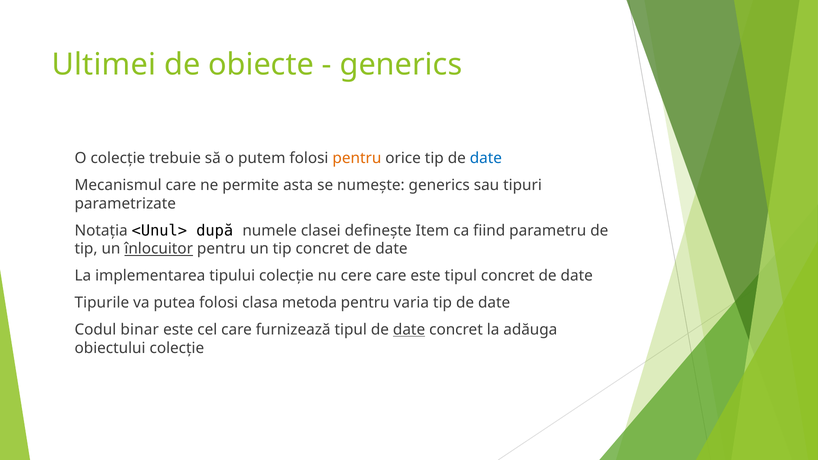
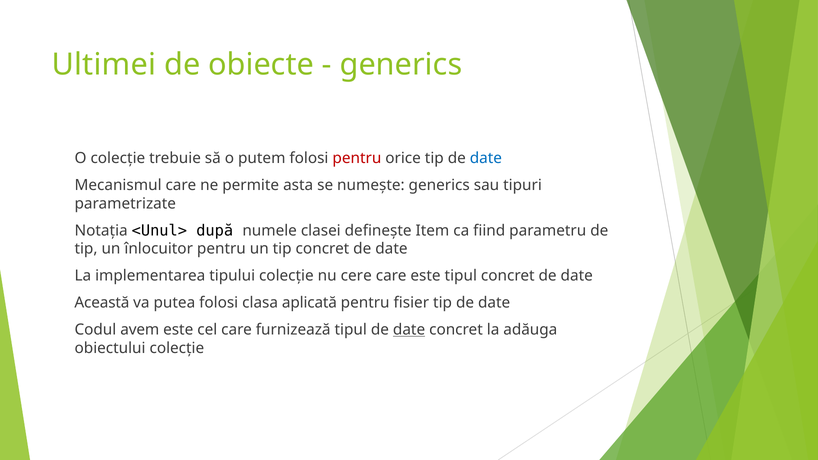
pentru colour: orange -> red (357, 158)
înlocuitor underline: present -> none (159, 249)
Tipurile: Tipurile -> Această (102, 303)
metoda: metoda -> aplicată (309, 303)
varia: varia -> fisier (411, 303)
binar: binar -> avem (140, 330)
